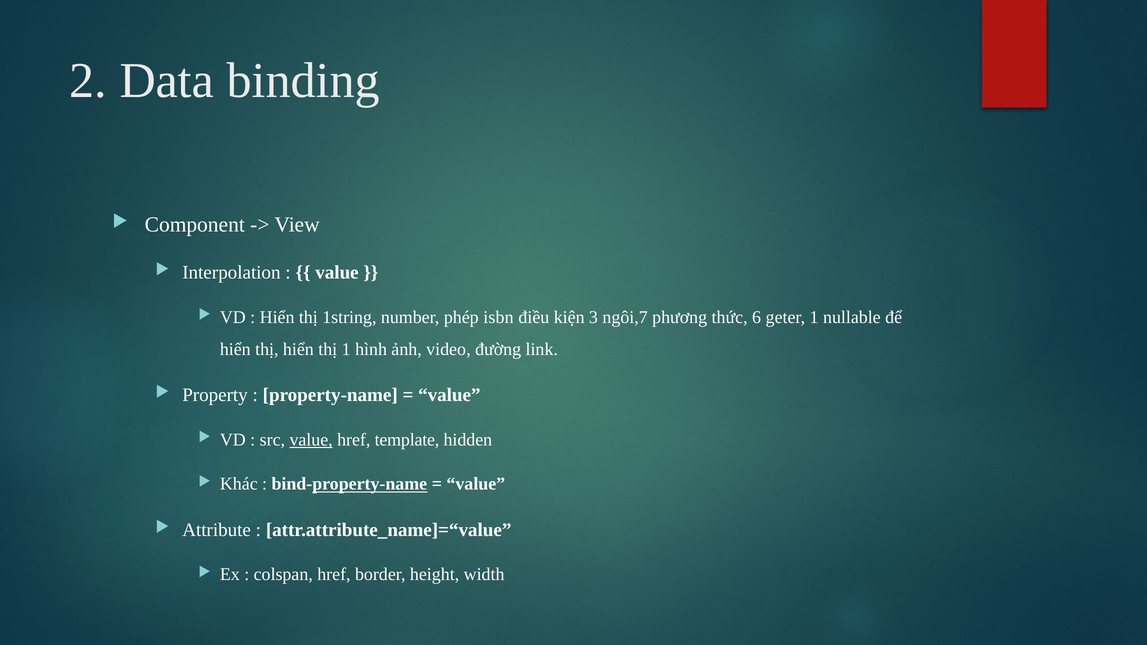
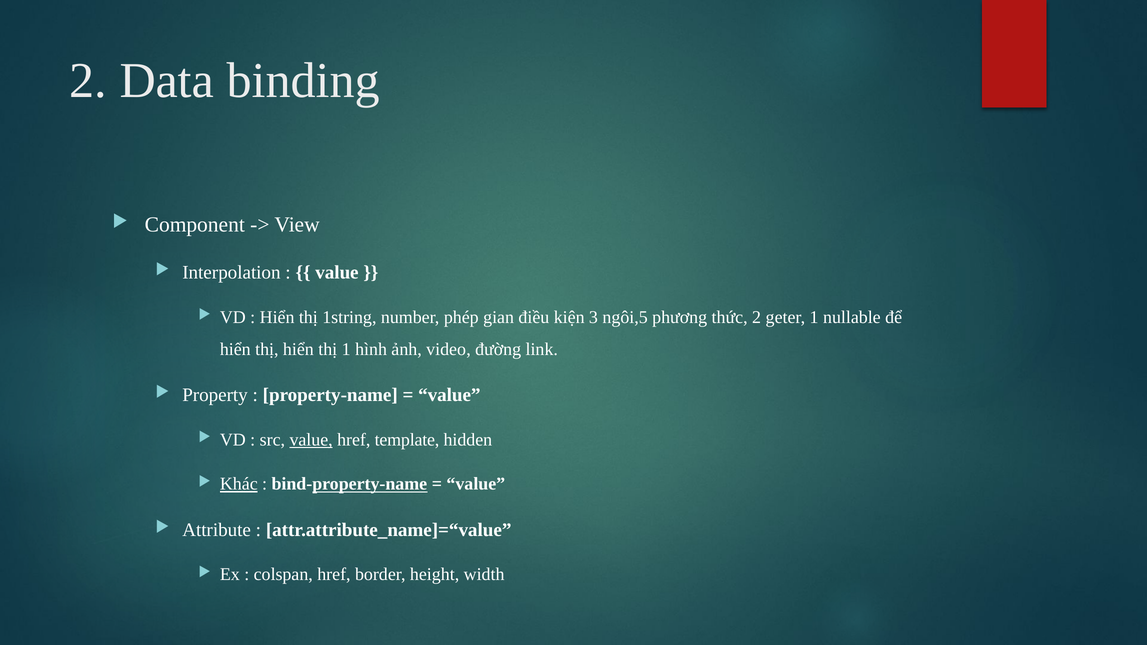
isbn: isbn -> gian (499, 317)
ngôi,7: ngôi,7 -> ngôi,5 (625, 317)
thức 6: 6 -> 2 (757, 317)
Khác underline: none -> present (239, 484)
